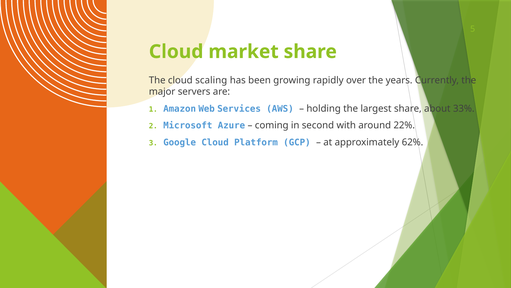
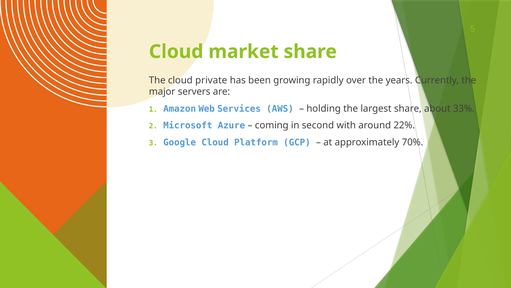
scaling: scaling -> private (211, 80)
62%: 62% -> 70% (413, 142)
